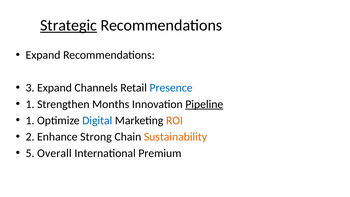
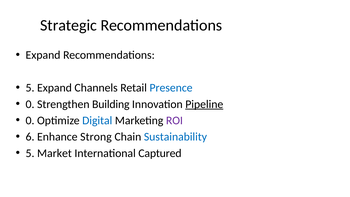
Strategic underline: present -> none (69, 25)
3: 3 -> 5 (30, 88)
1: 1 -> 0 (30, 104)
Months: Months -> Building (111, 104)
1: 1 -> 0 (30, 120)
ROI colour: orange -> purple (174, 120)
2: 2 -> 6 (30, 137)
Sustainability colour: orange -> blue (175, 137)
Overall: Overall -> Market (54, 153)
Premium: Premium -> Captured (160, 153)
